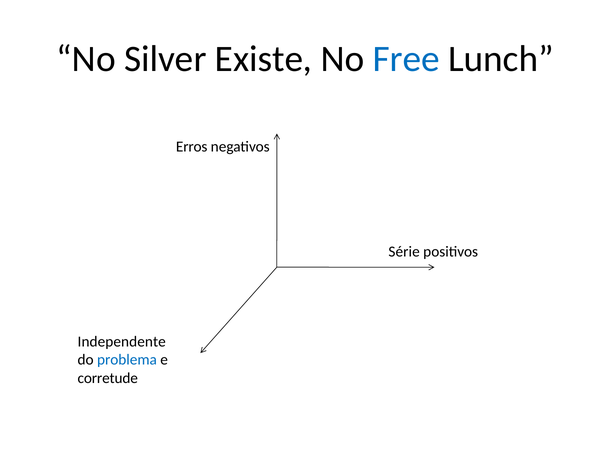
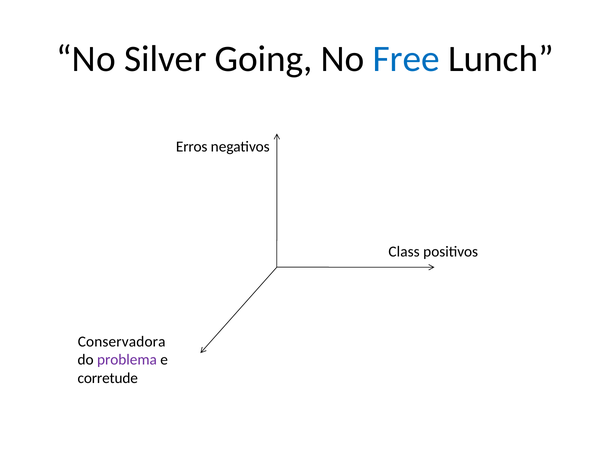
Existe: Existe -> Going (264, 59)
Série: Série -> Class (404, 252)
Independente: Independente -> Conservadora (122, 342)
problema colour: blue -> purple (127, 360)
